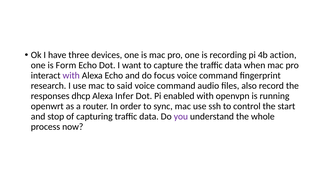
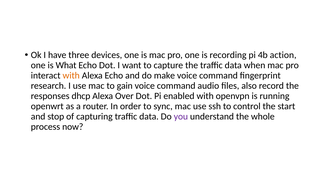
Form: Form -> What (66, 65)
with colour: purple -> orange (71, 75)
focus: focus -> make (164, 75)
said: said -> gain (125, 86)
Infer: Infer -> Over (124, 96)
